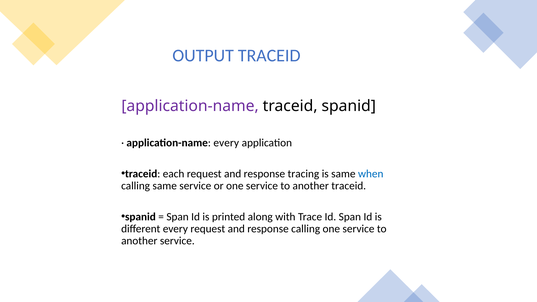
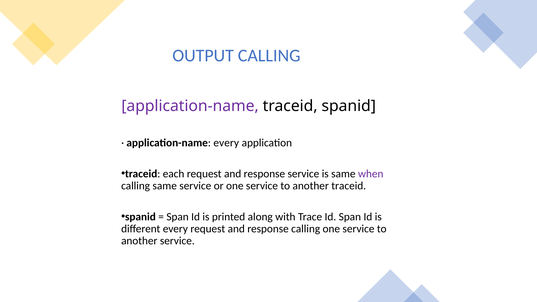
OUTPUT TRACEID: TRACEID -> CALLING (269, 56)
response tracing: tracing -> service (303, 174)
when colour: blue -> purple (371, 174)
